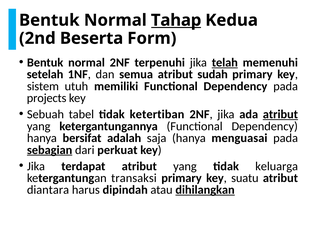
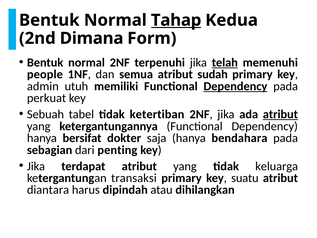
Beserta: Beserta -> Dimana (92, 38)
setelah: setelah -> people (45, 74)
sistem: sistem -> admin (43, 86)
Dependency underline: none -> present (235, 86)
projects: projects -> perkuat (47, 98)
adalah: adalah -> dokter (124, 138)
menguasai: menguasai -> bendahara (239, 138)
sebagian underline: present -> none (50, 150)
perkuat: perkuat -> penting (117, 150)
dihilangkan underline: present -> none (205, 190)
